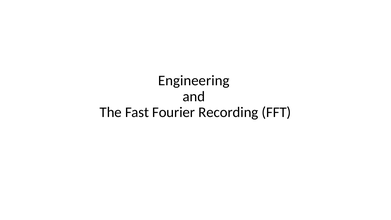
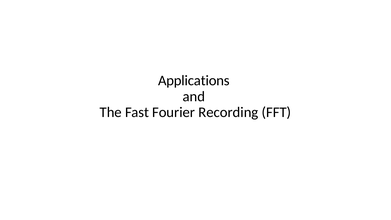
Engineering: Engineering -> Applications (194, 81)
